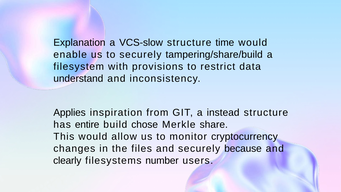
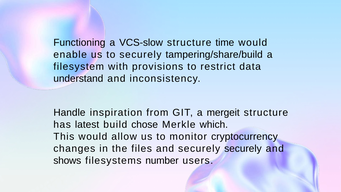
Explanation: Explanation -> Functioning (79, 43)
Applies: Applies -> Handle (69, 113)
instead: instead -> mergeit (223, 113)
entire: entire -> latest (87, 125)
share: share -> which (214, 125)
securely because: because -> securely (243, 148)
clearly: clearly -> shows (67, 160)
